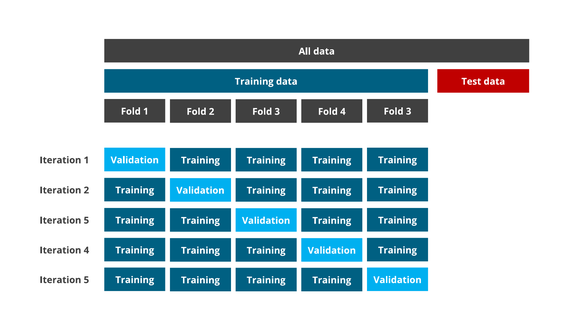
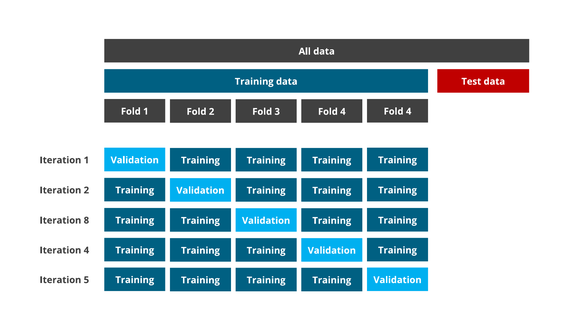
4 Fold 3: 3 -> 4 (409, 111)
5: 5 -> 8 (86, 220)
